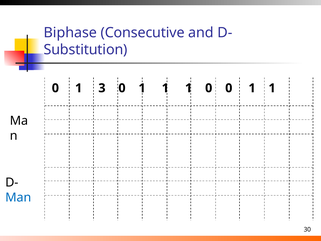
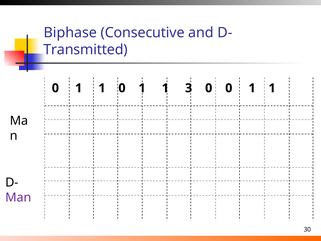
Substitution: Substitution -> Transmitted (86, 50)
3: 3 -> 1 (102, 88)
1 1 1: 1 -> 3 (189, 88)
Man colour: blue -> purple (18, 197)
